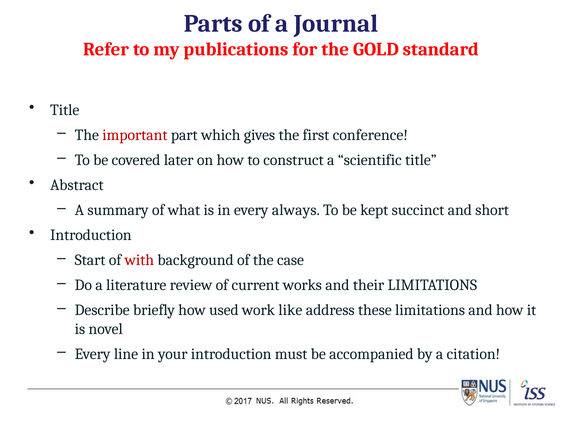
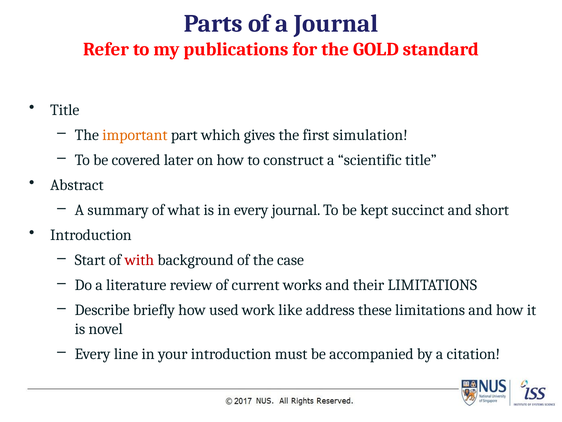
important colour: red -> orange (135, 135)
conference: conference -> simulation (370, 135)
every always: always -> journal (296, 210)
